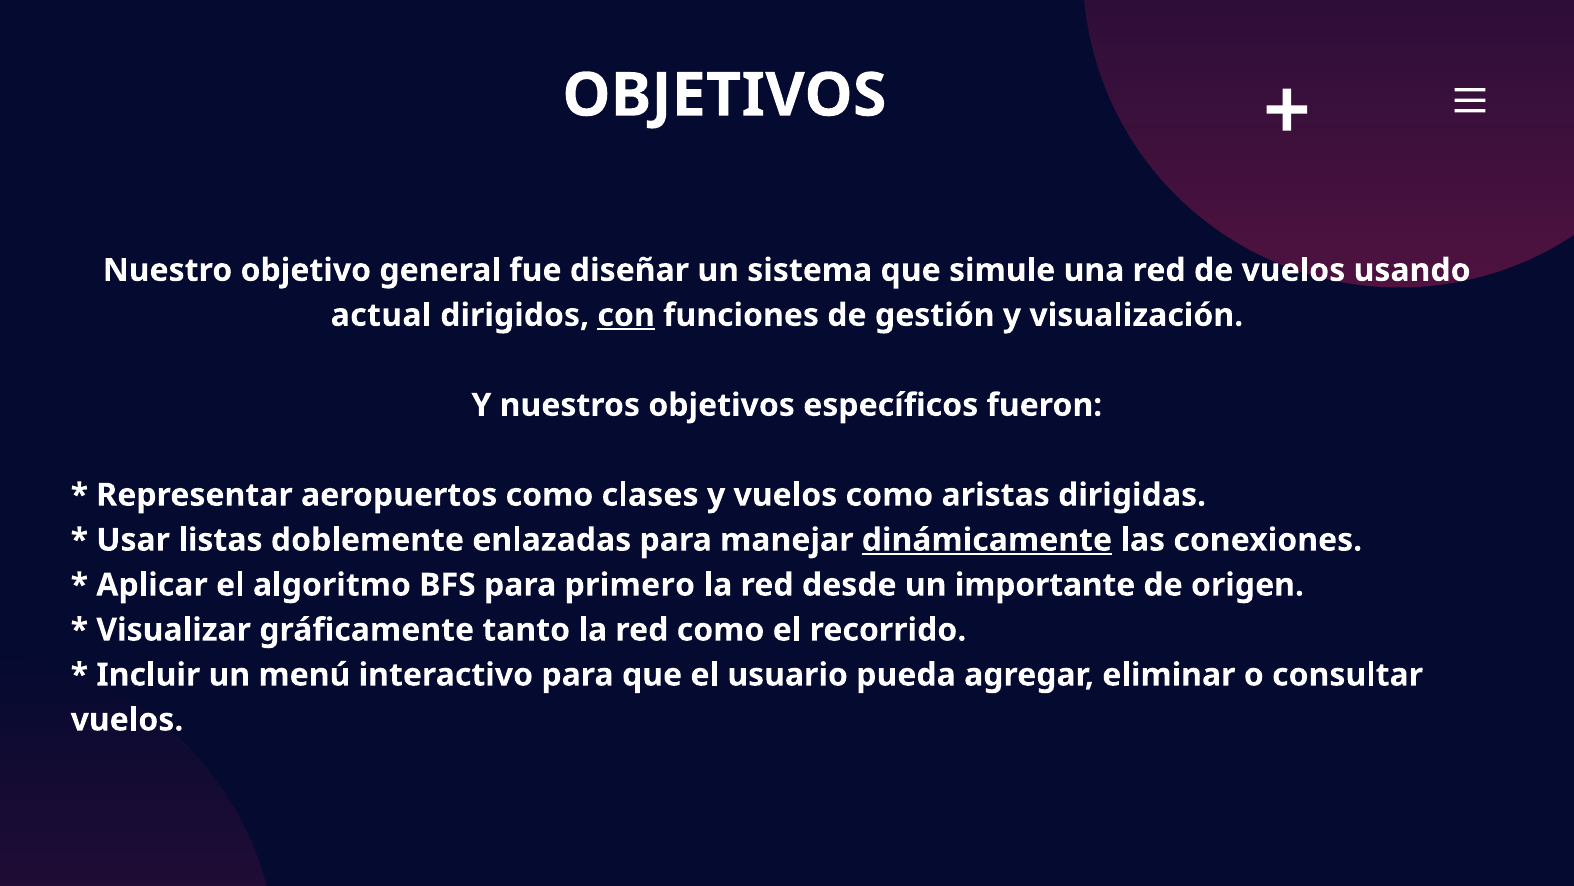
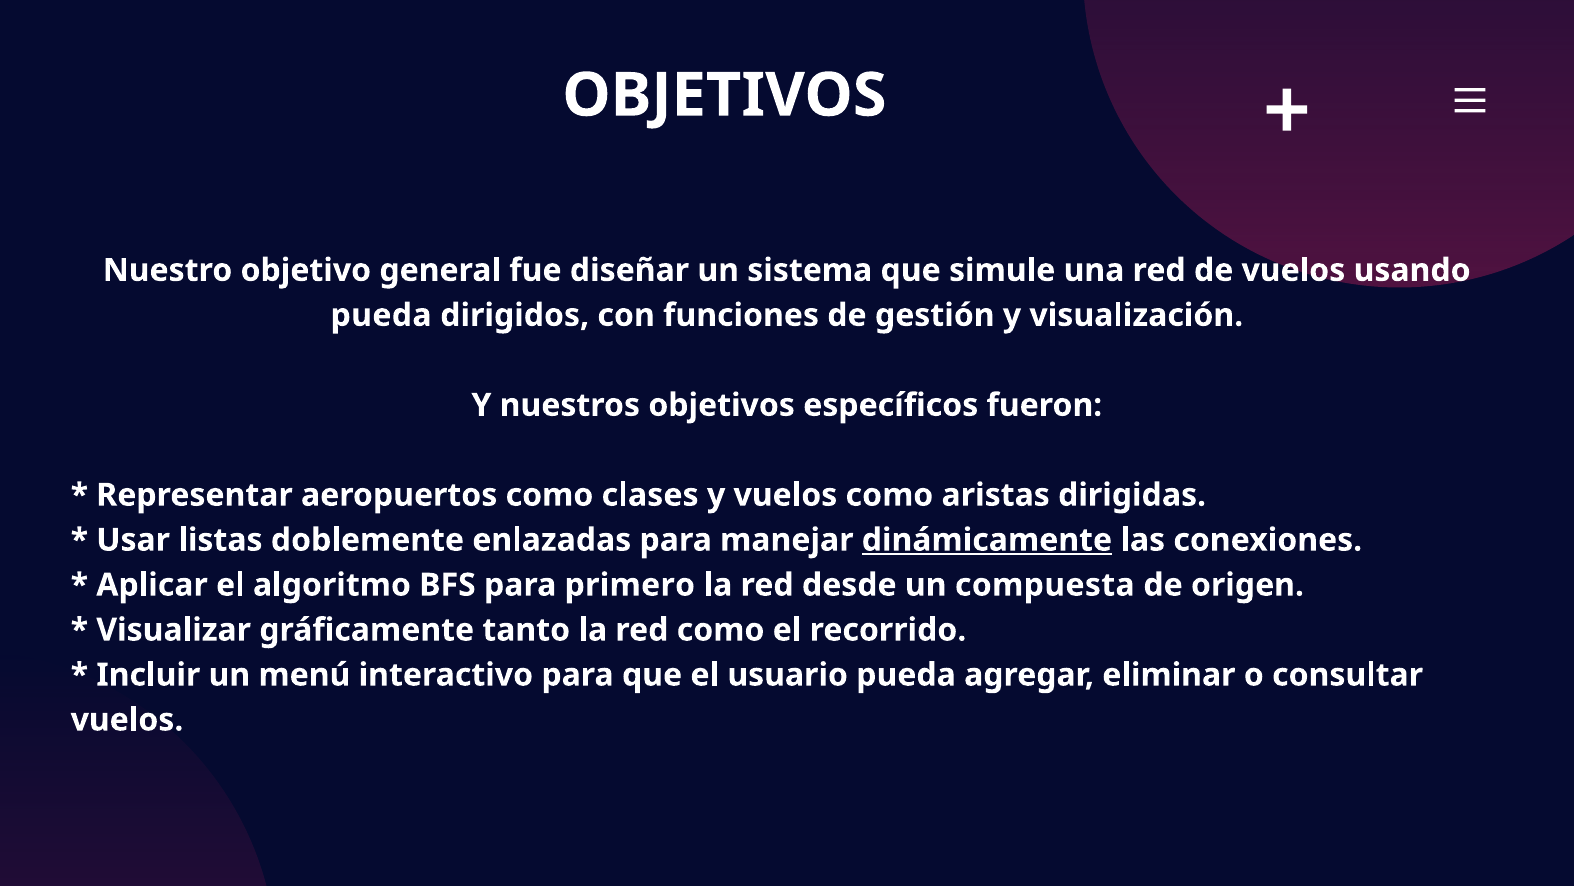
actual: actual -> pueda (381, 315)
con underline: present -> none (626, 315)
importante: importante -> compuesta (1045, 585)
